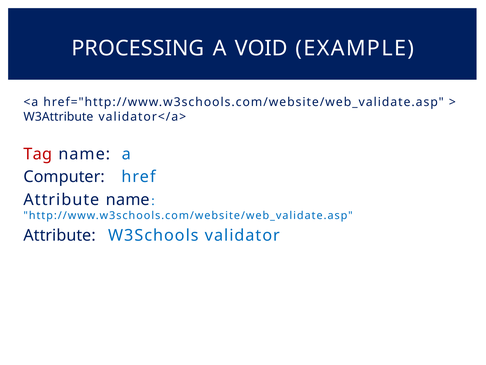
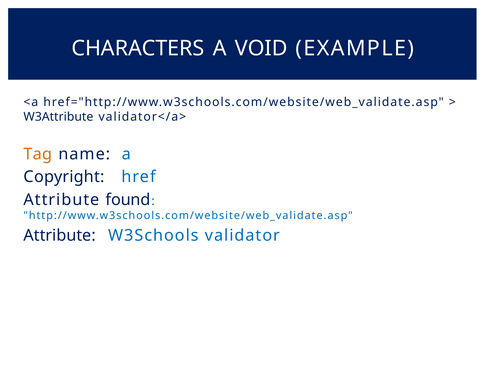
PROCESSING: PROCESSING -> CHARACTERS (138, 48)
Tag colour: red -> orange (38, 154)
Computer: Computer -> Copyright (64, 177)
Attribute name: name -> found (128, 199)
